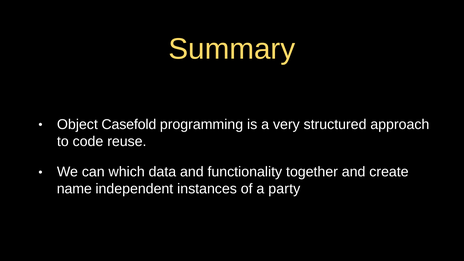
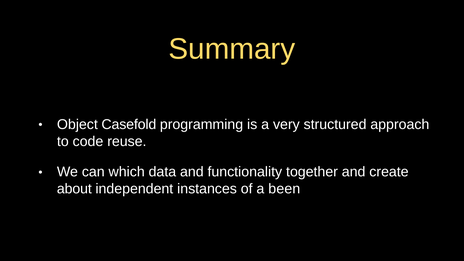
name: name -> about (74, 189)
party: party -> been (284, 189)
